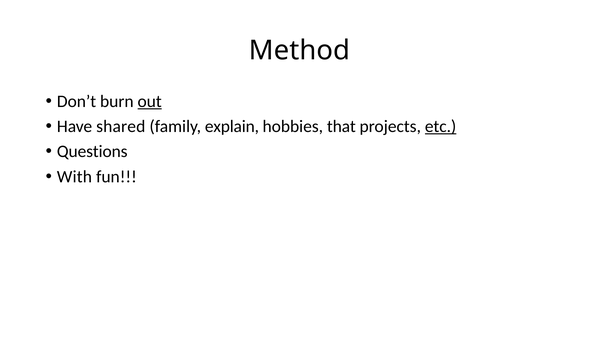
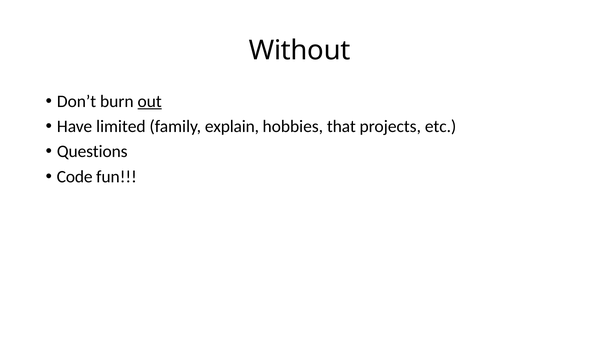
Method: Method -> Without (300, 50)
shared: shared -> limited (121, 126)
etc underline: present -> none (441, 126)
With: With -> Code (75, 177)
